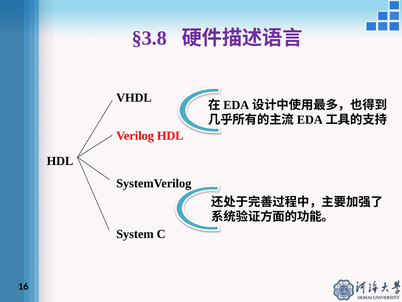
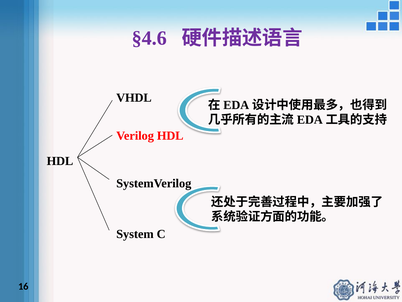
§3.8: §3.8 -> §4.6 (149, 38)
